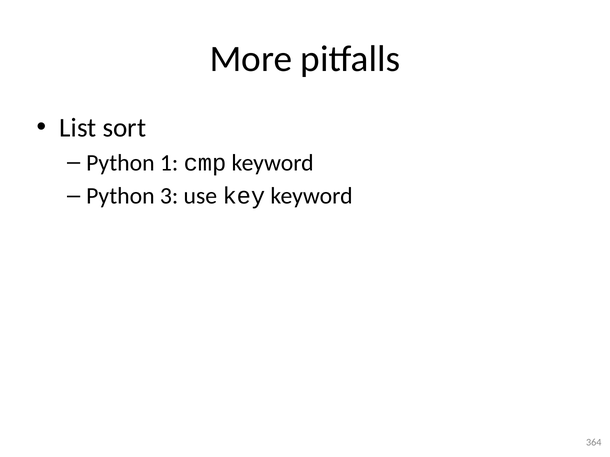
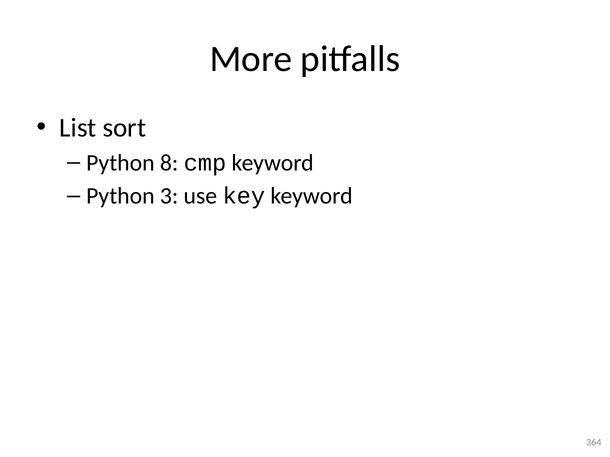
1: 1 -> 8 (169, 163)
